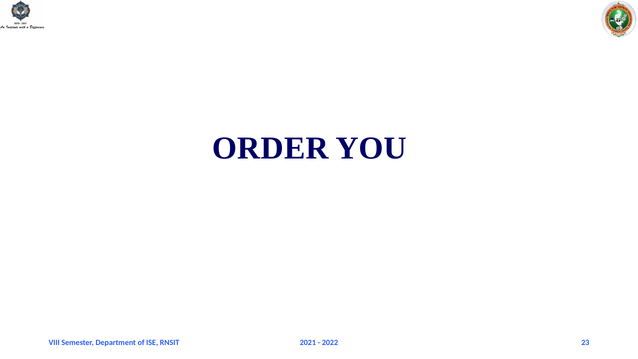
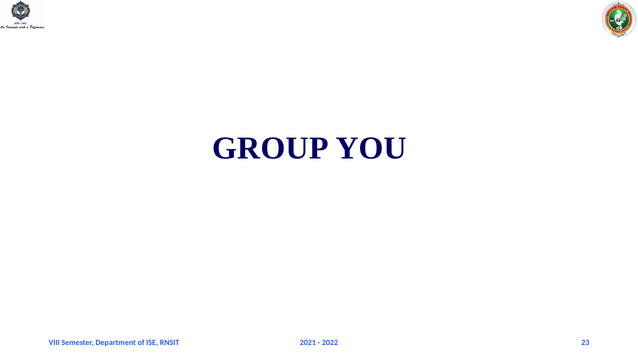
ORDER: ORDER -> GROUP (271, 148)
